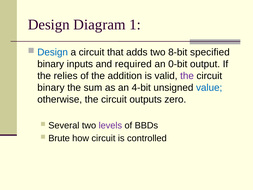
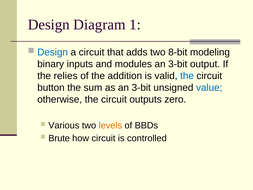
specified: specified -> modeling (210, 52)
required: required -> modules (133, 64)
0-bit: 0-bit -> 3-bit (178, 64)
the colour: purple -> blue (187, 76)
binary: binary -> button (51, 88)
as an 4-bit: 4-bit -> 3-bit (141, 88)
Several: Several -> Various (64, 125)
levels colour: purple -> orange (110, 125)
